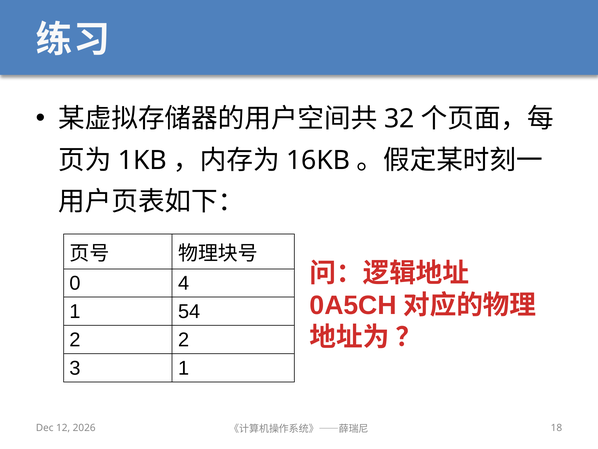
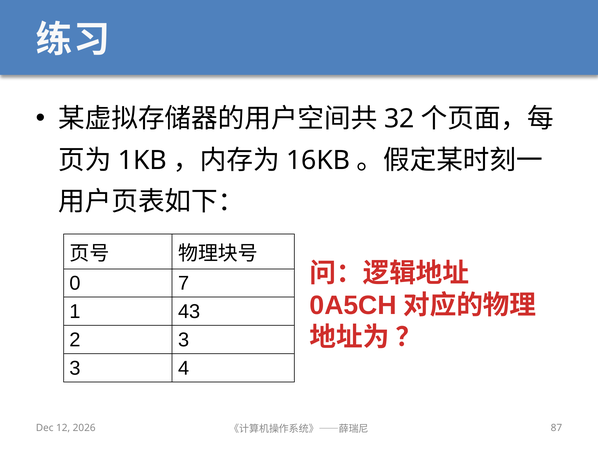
4: 4 -> 7 (184, 283)
54: 54 -> 43 (189, 311)
2 2: 2 -> 3 (184, 339)
3 1: 1 -> 4 (184, 368)
18: 18 -> 87 (556, 428)
